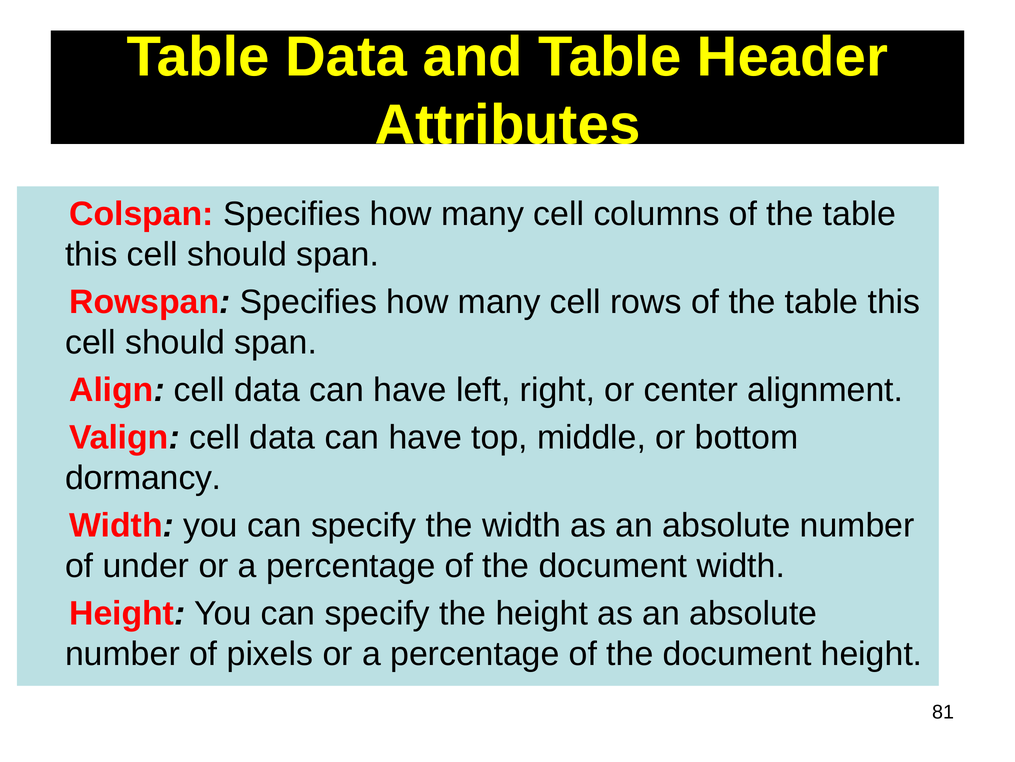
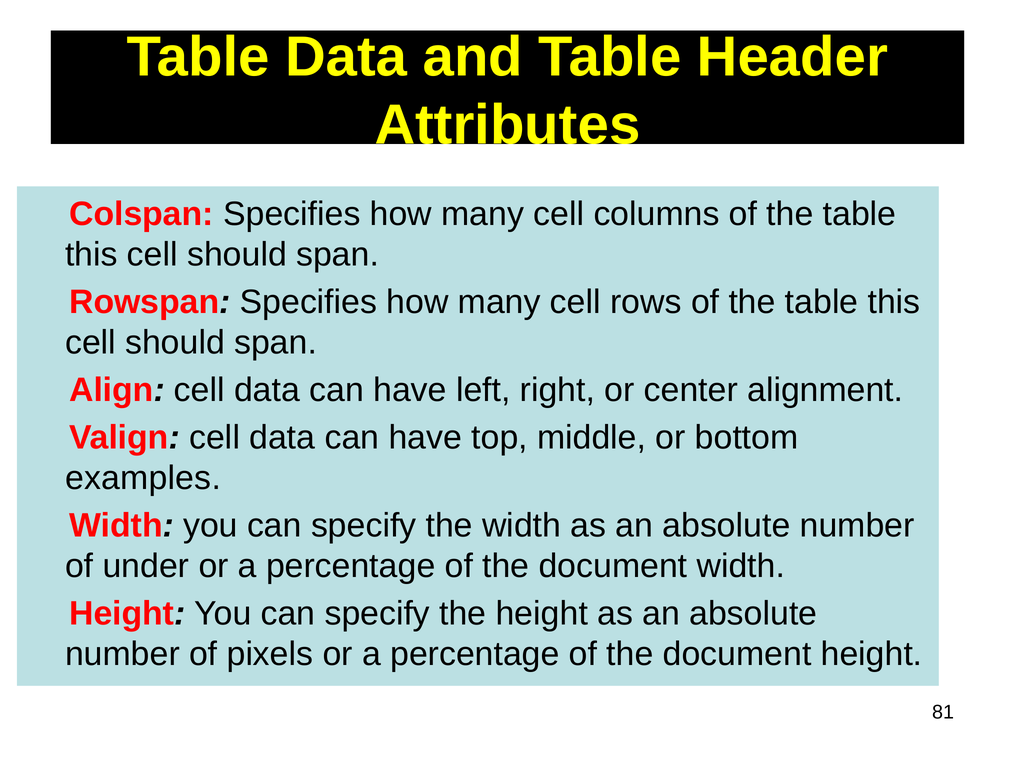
dormancy: dormancy -> examples (143, 478)
